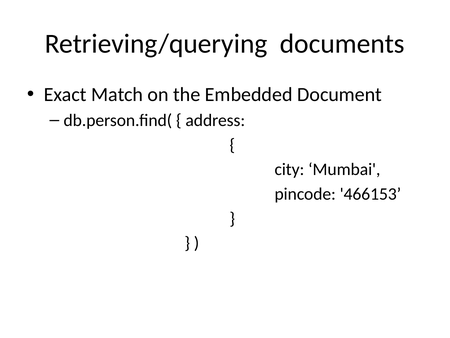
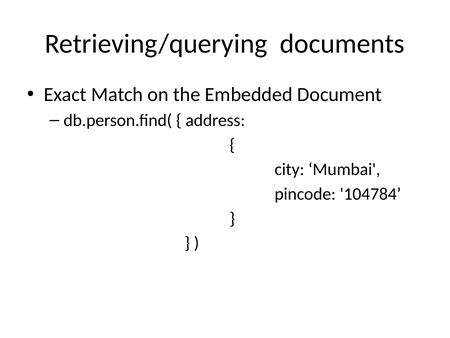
466153: 466153 -> 104784 (370, 194)
